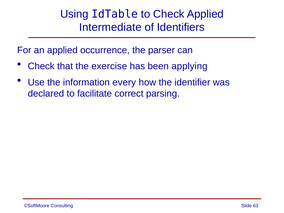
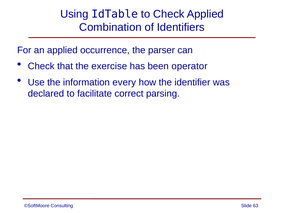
Intermediate: Intermediate -> Combination (110, 27)
applying: applying -> operator (189, 66)
